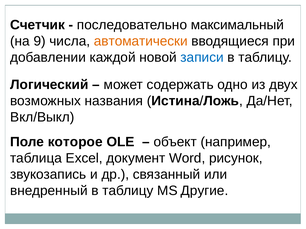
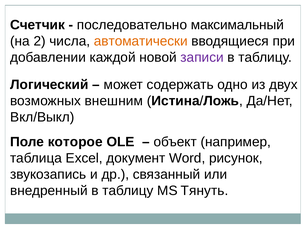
9: 9 -> 2 (40, 41)
записи colour: blue -> purple (202, 58)
названия: названия -> внешним (114, 101)
Другие: Другие -> Тянуть (204, 191)
